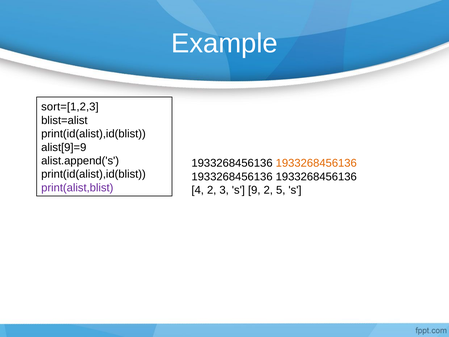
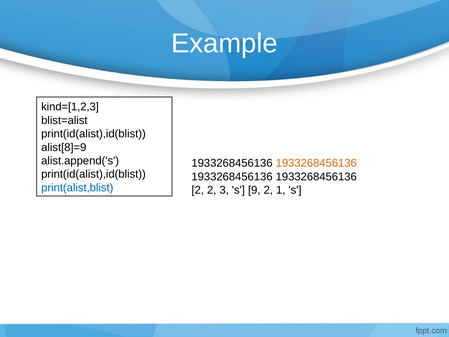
sort=[1,2,3: sort=[1,2,3 -> kind=[1,2,3 (70, 107)
alist[9]=9: alist[9]=9 -> alist[8]=9 (64, 147)
print(alist,blist colour: purple -> blue (77, 188)
4: 4 -> 2 (198, 190)
5: 5 -> 1 (281, 190)
